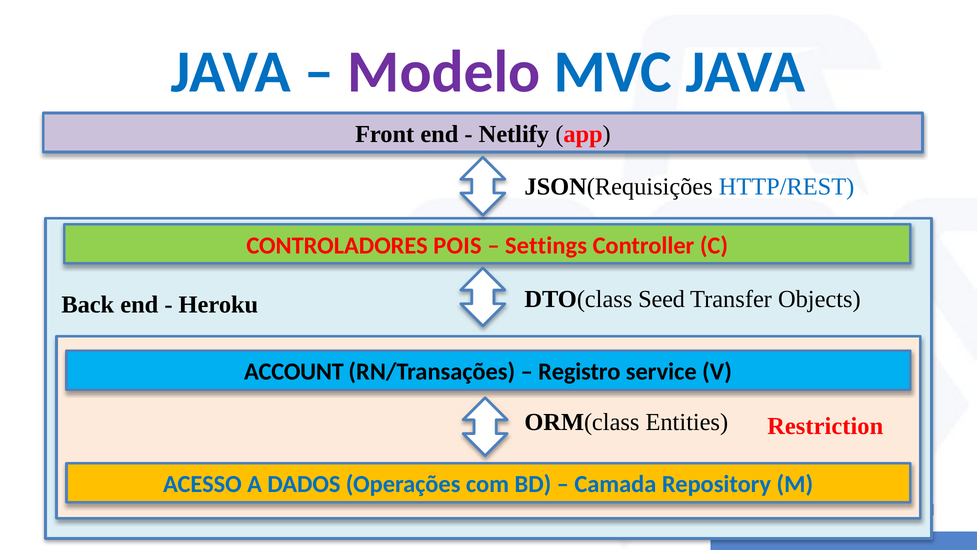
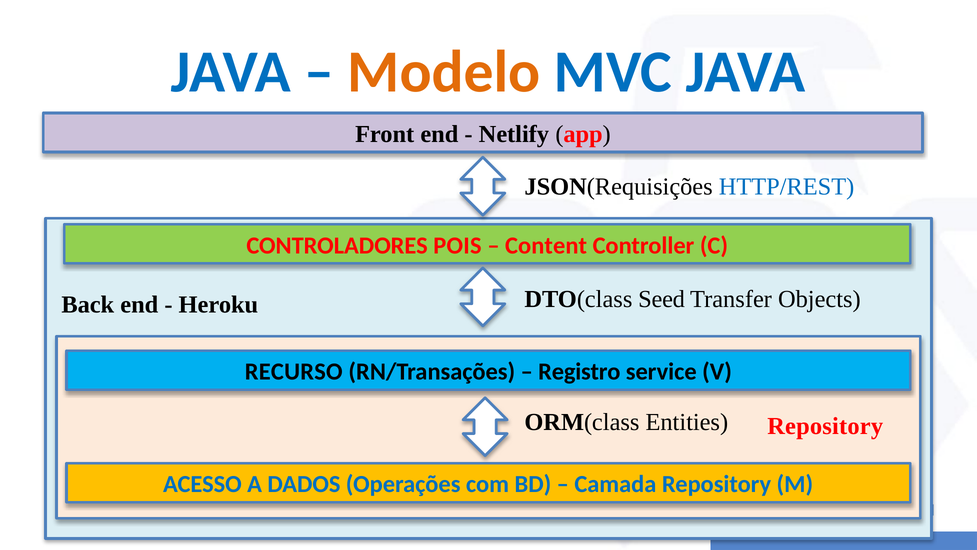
Modelo colour: purple -> orange (444, 72)
Settings: Settings -> Content (546, 245)
ACCOUNT: ACCOUNT -> RECURSO (294, 372)
Entities Restriction: Restriction -> Repository (825, 426)
